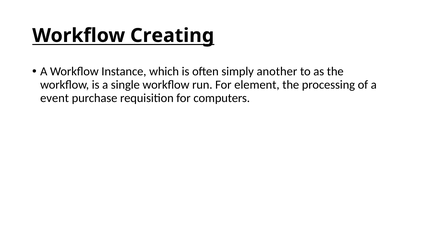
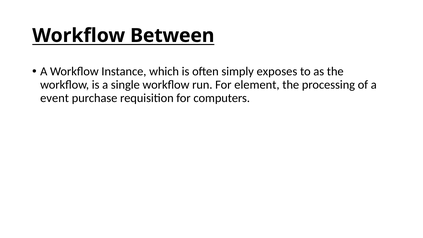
Creating: Creating -> Between (172, 36)
another: another -> exposes (277, 72)
